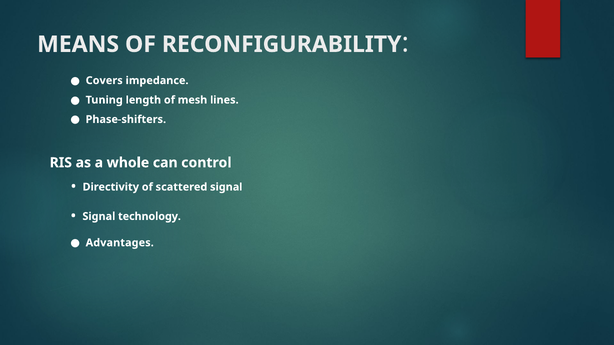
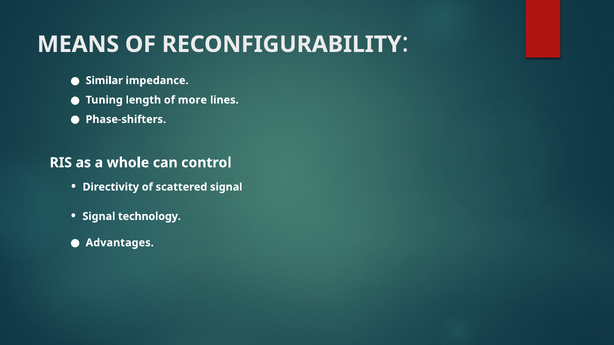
Covers: Covers -> Similar (104, 81)
mesh: mesh -> more (192, 100)
